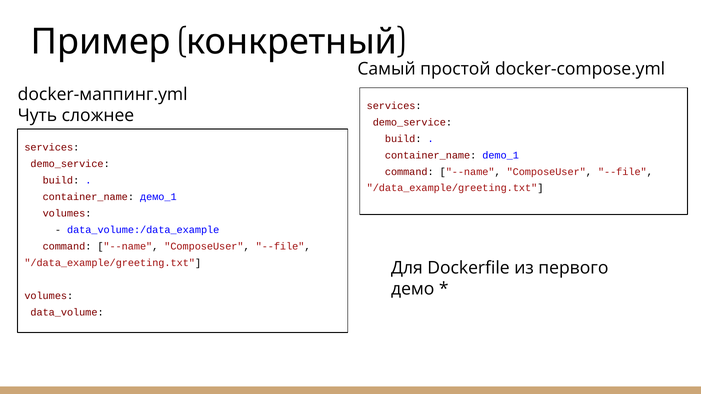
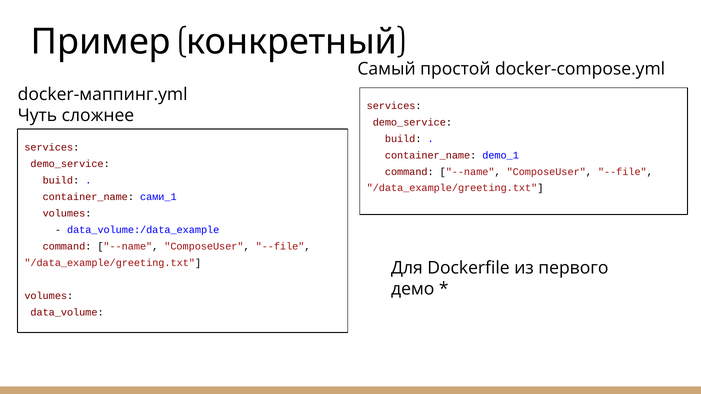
демо_1: демо_1 -> сами_1 (158, 197)
